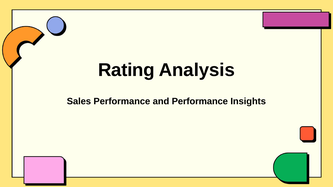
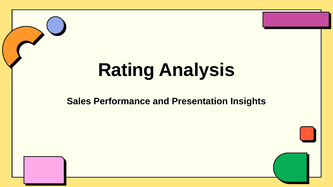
and Performance: Performance -> Presentation (200, 102)
